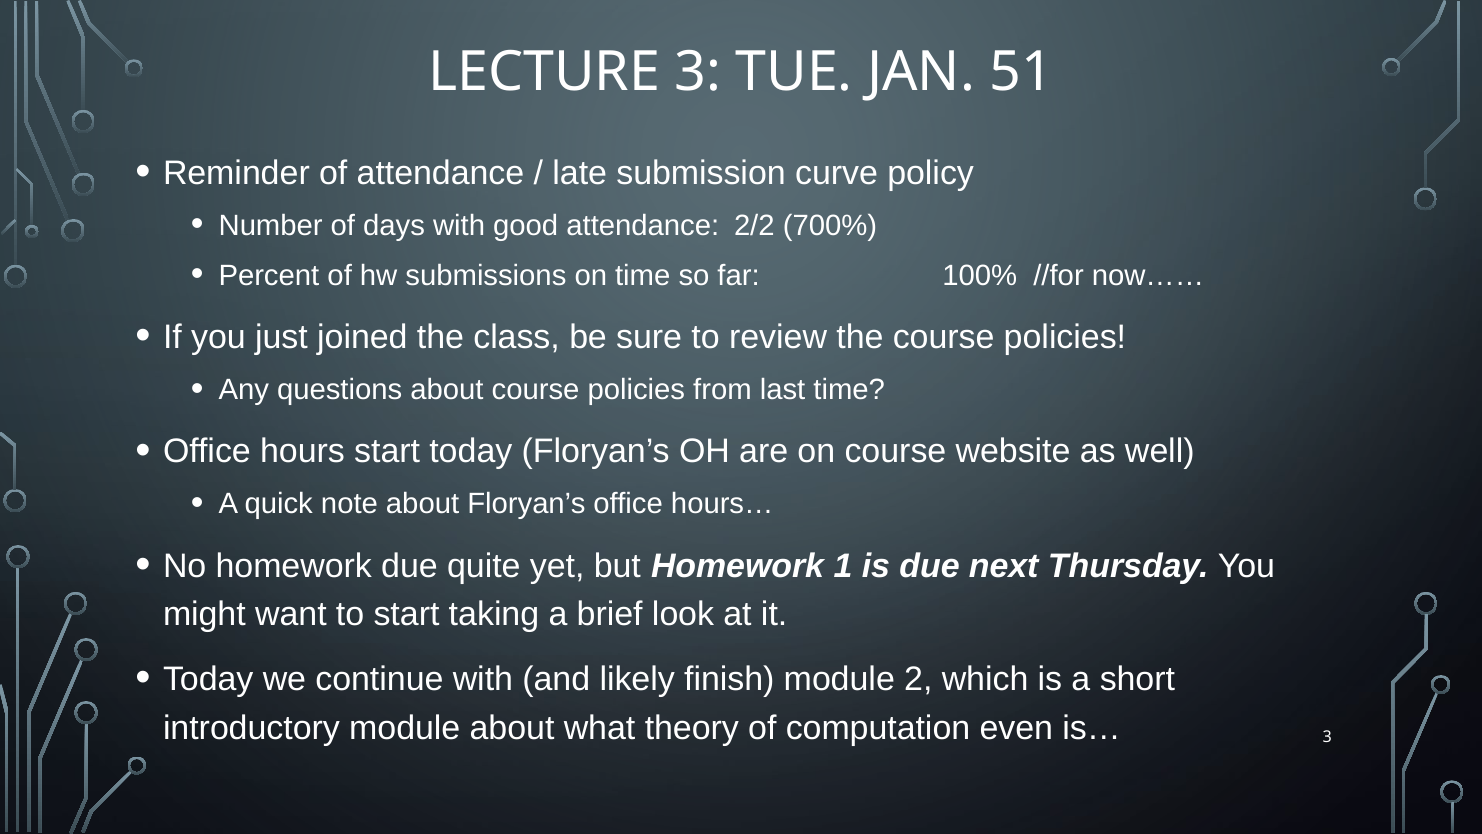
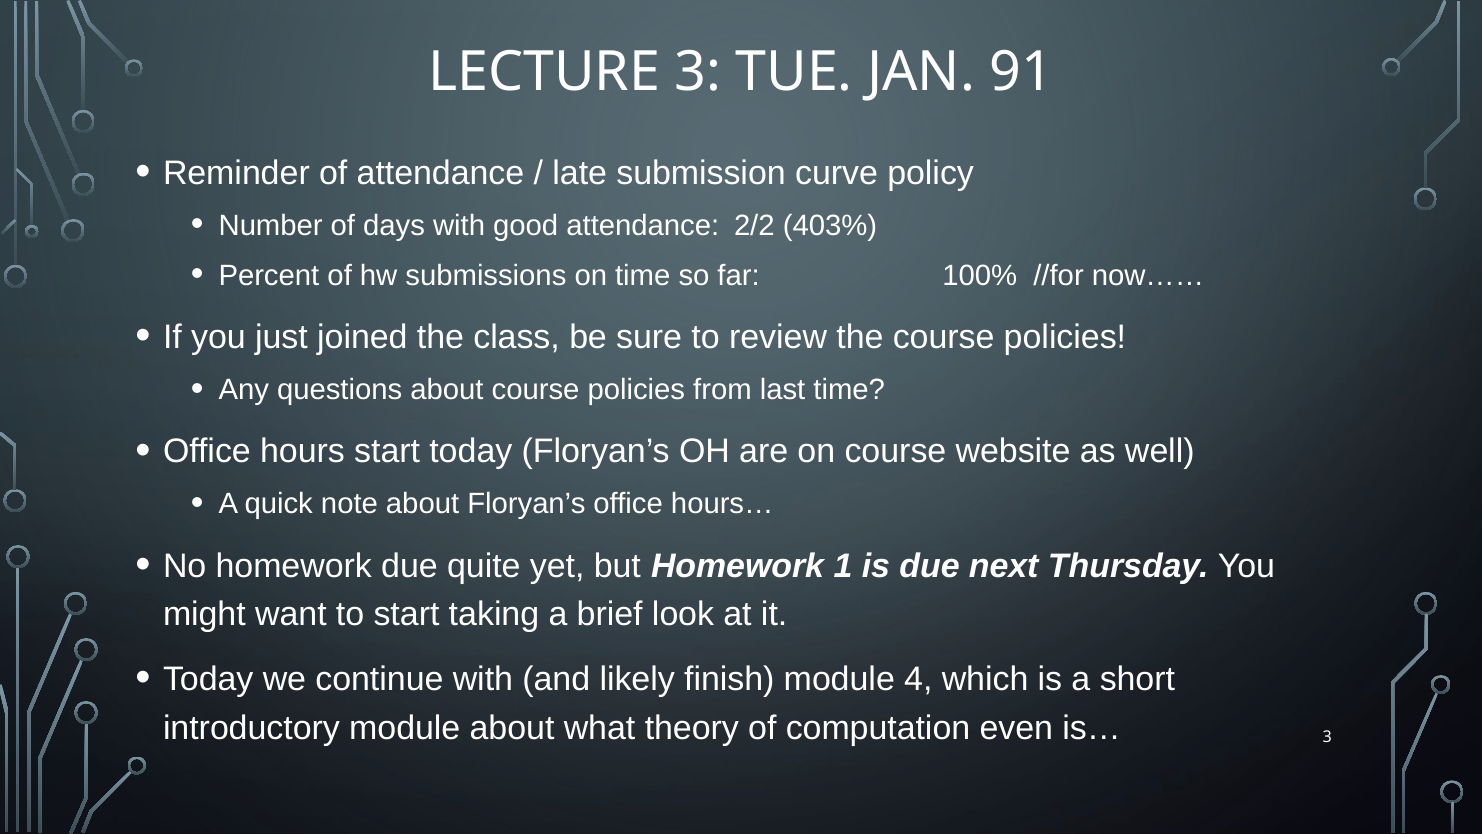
51: 51 -> 91 (1021, 72)
700%: 700% -> 403% (830, 225)
2: 2 -> 4 (918, 679)
